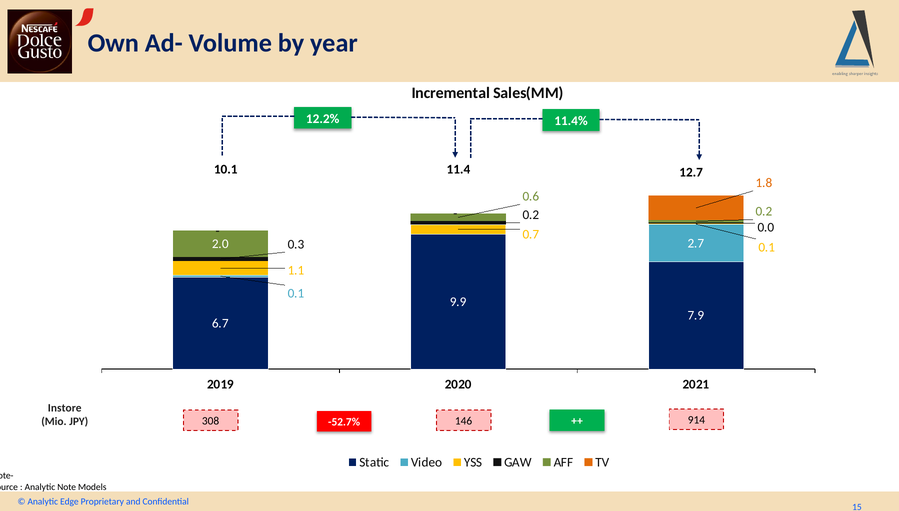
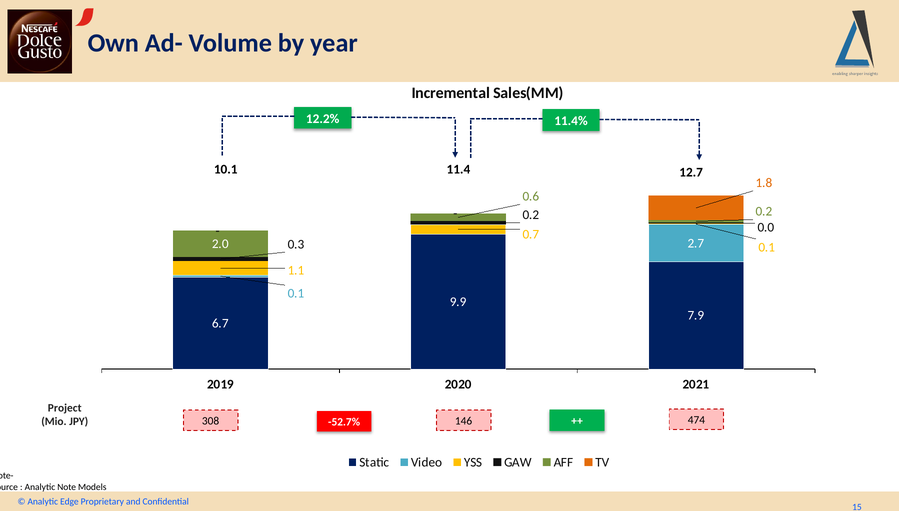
Instore: Instore -> Project (65, 408)
914: 914 -> 474 (696, 420)
